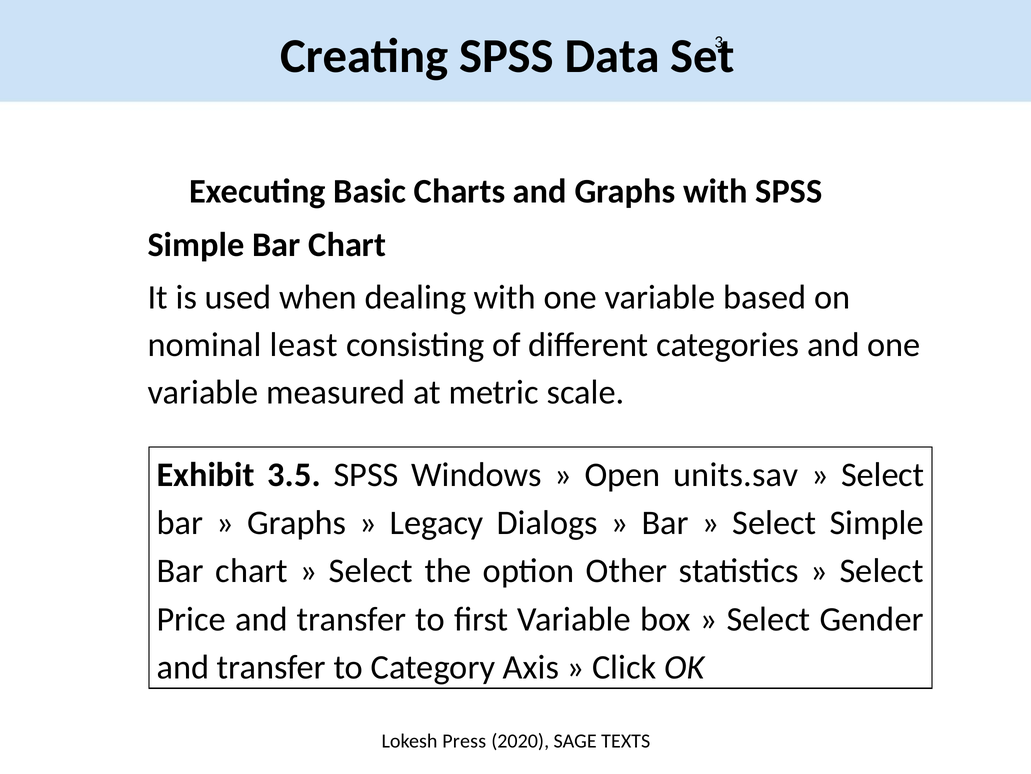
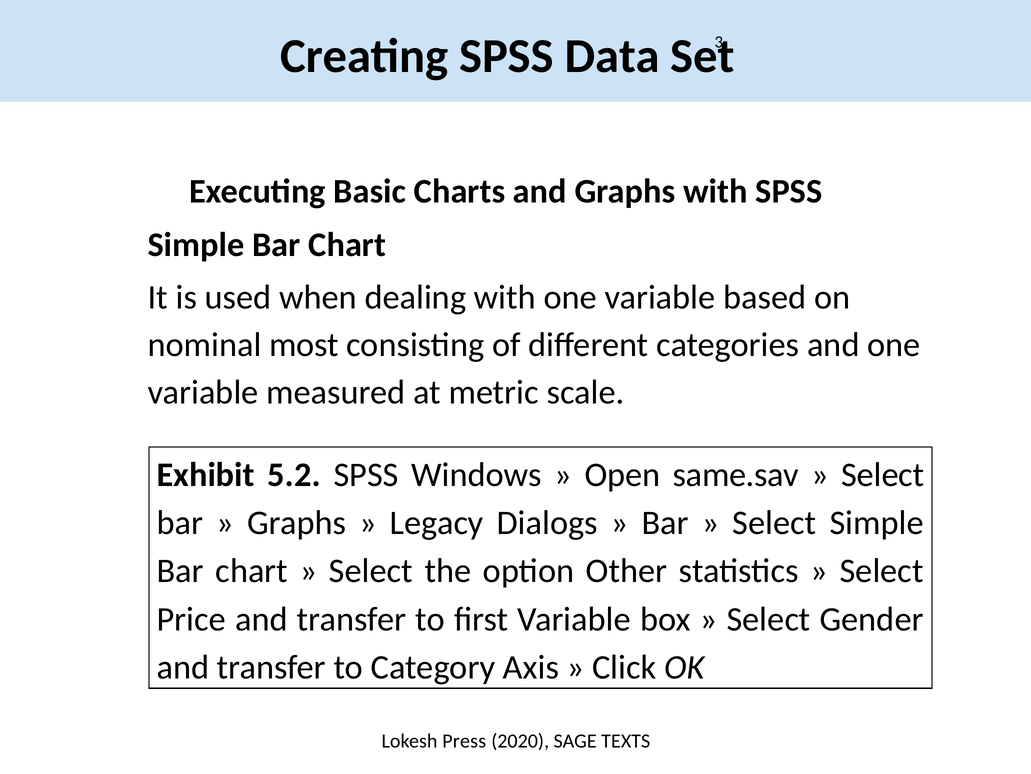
least: least -> most (304, 344)
3.5: 3.5 -> 5.2 (294, 474)
units.sav: units.sav -> same.sav (736, 474)
